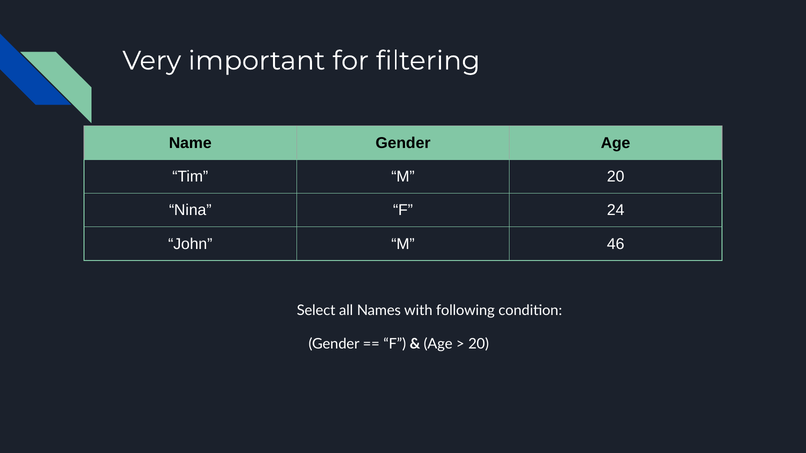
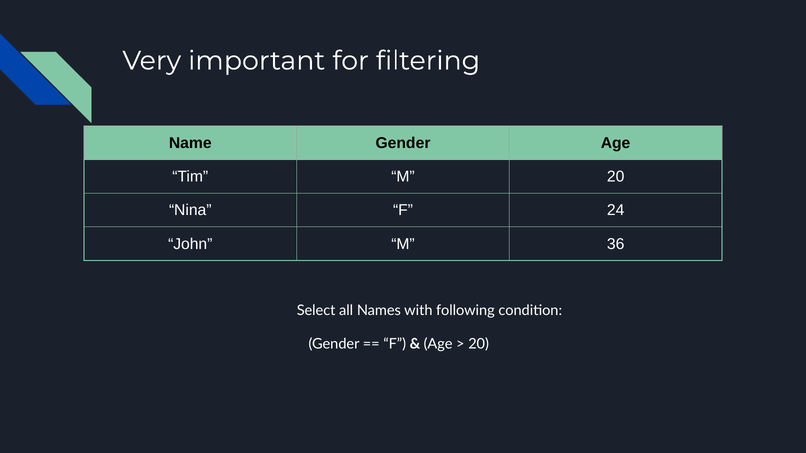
46: 46 -> 36 (616, 244)
